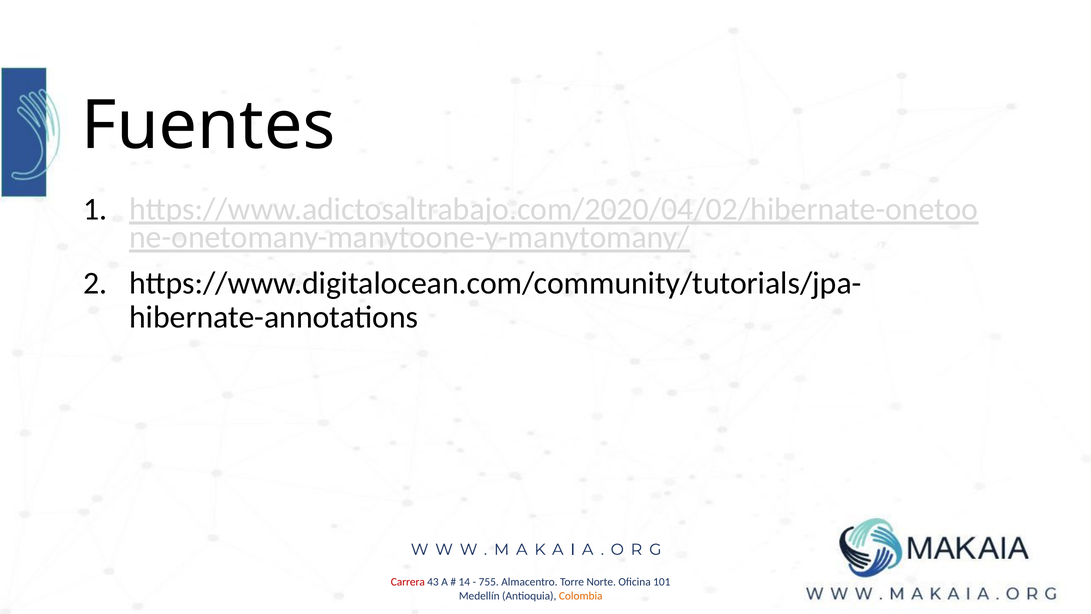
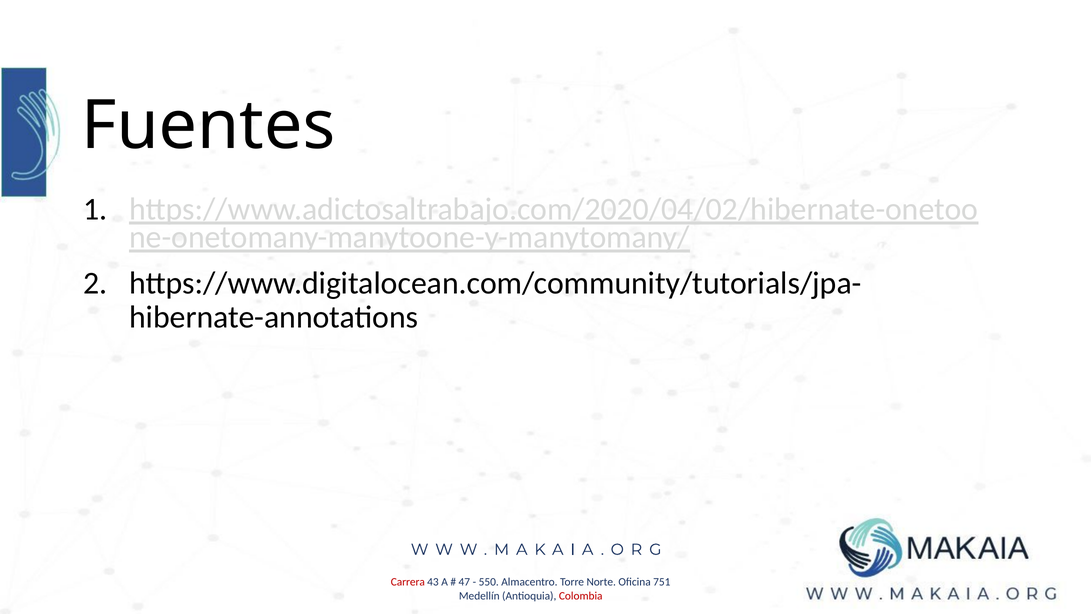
14: 14 -> 47 (464, 582)
755: 755 -> 550 (489, 582)
101: 101 -> 751 (662, 582)
Colombia colour: orange -> red (581, 595)
